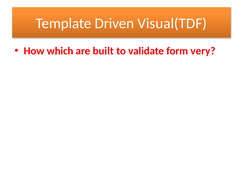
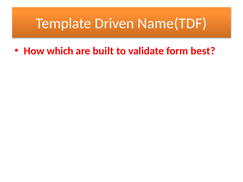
Visual(TDF: Visual(TDF -> Name(TDF (172, 24)
very: very -> best (203, 51)
